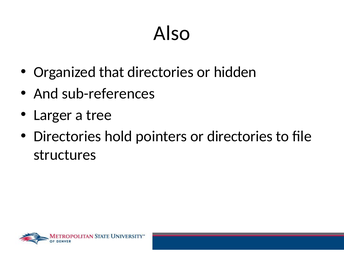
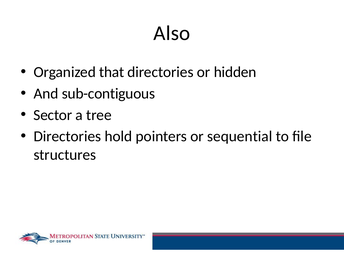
sub-references: sub-references -> sub-contiguous (108, 94)
Larger: Larger -> Sector (53, 115)
or directories: directories -> sequential (240, 136)
